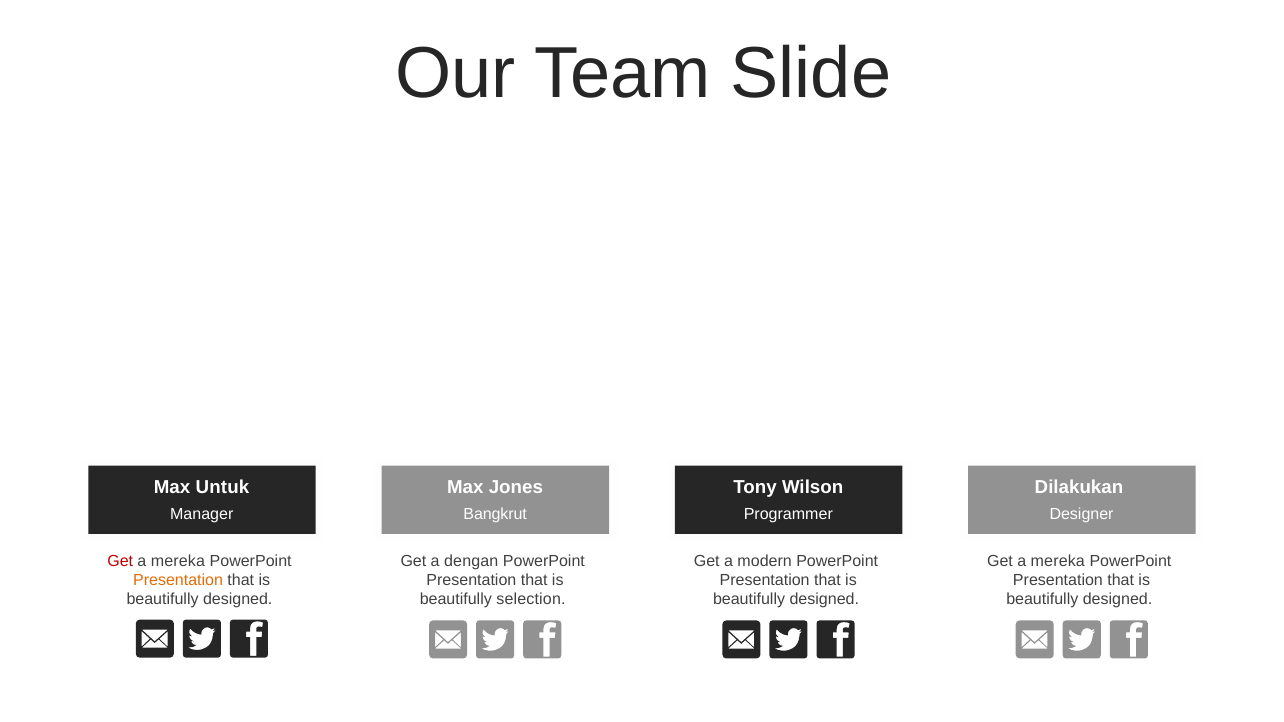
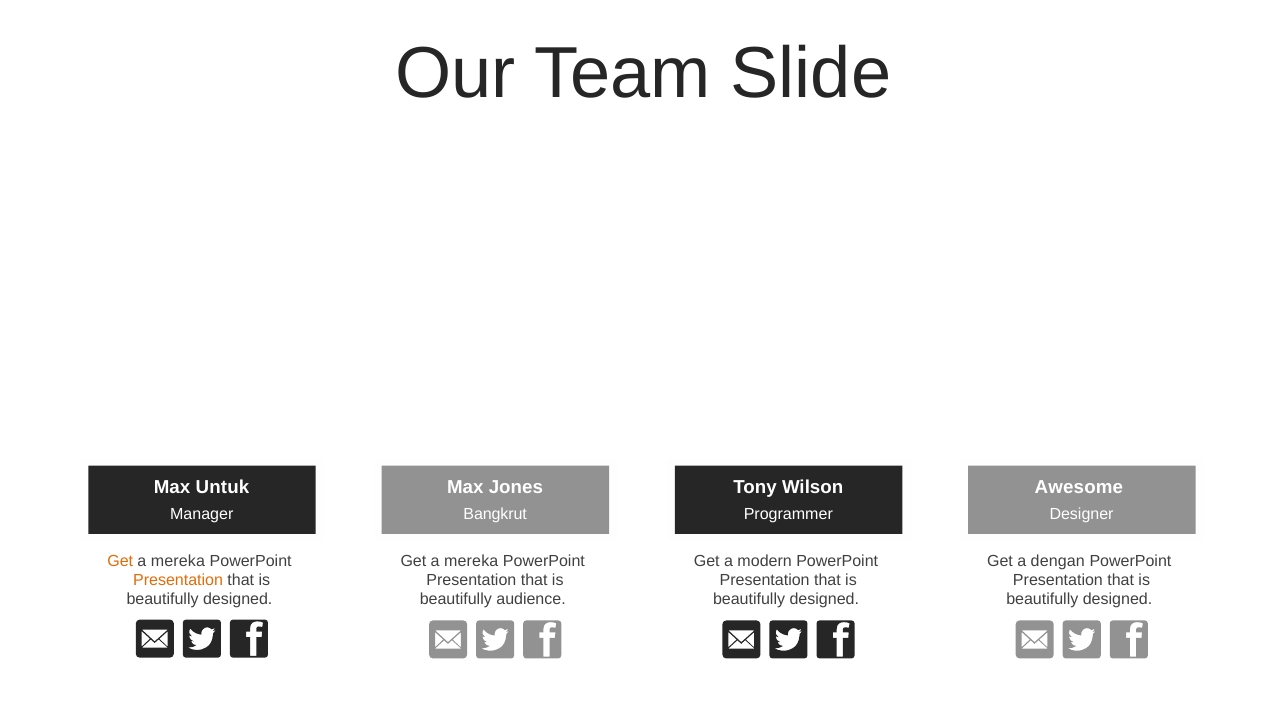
Dilakukan: Dilakukan -> Awesome (1079, 488)
Get colour: red -> orange (120, 561)
dengan: dengan -> mereka (471, 561)
mereka: mereka -> dengan (1058, 561)
selection: selection -> audience (531, 600)
